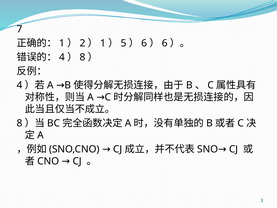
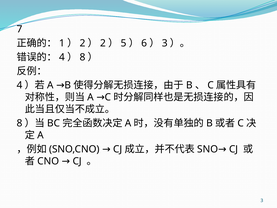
1: 1 -> 2 (103, 43)
6: 6 -> 3 (165, 43)
